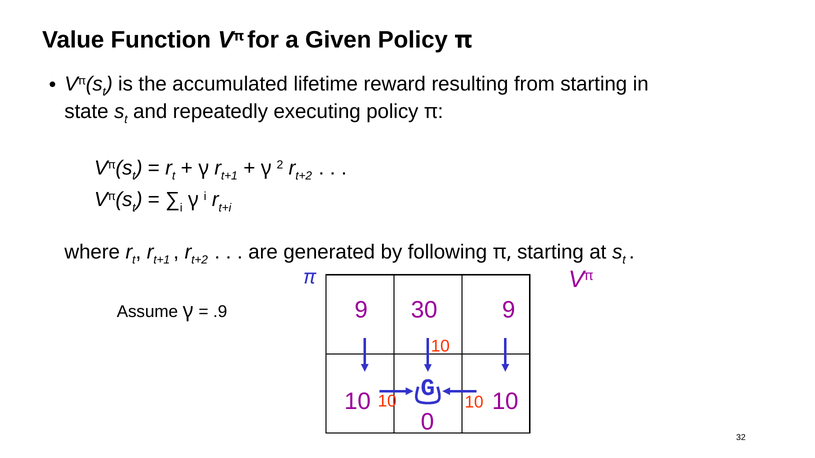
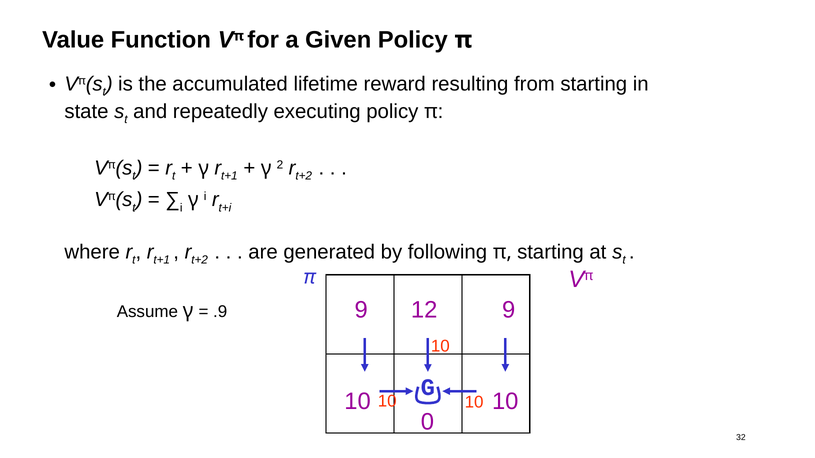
30: 30 -> 12 (424, 310)
